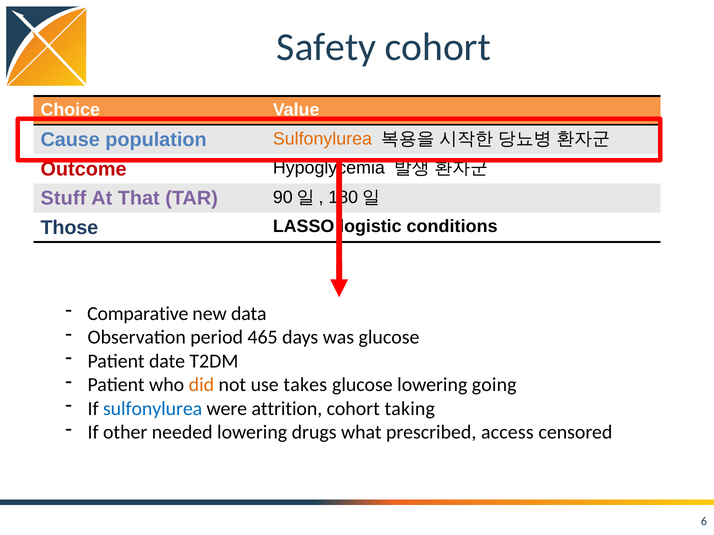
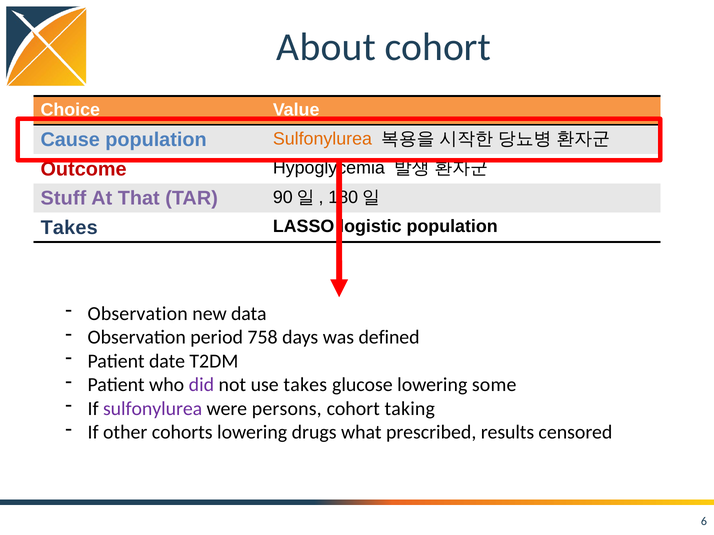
Safety: Safety -> About (326, 47)
Those: Those -> Takes (69, 228)
logistic conditions: conditions -> population (452, 227)
Comparative: Comparative -> Observation (138, 314)
465: 465 -> 758 (263, 338)
was glucose: glucose -> defined (389, 338)
did colour: orange -> purple (201, 385)
going: going -> some (494, 385)
sulfonylurea colour: blue -> purple (153, 409)
attrition: attrition -> persons (287, 409)
needed: needed -> cohorts (182, 433)
access: access -> results (507, 433)
